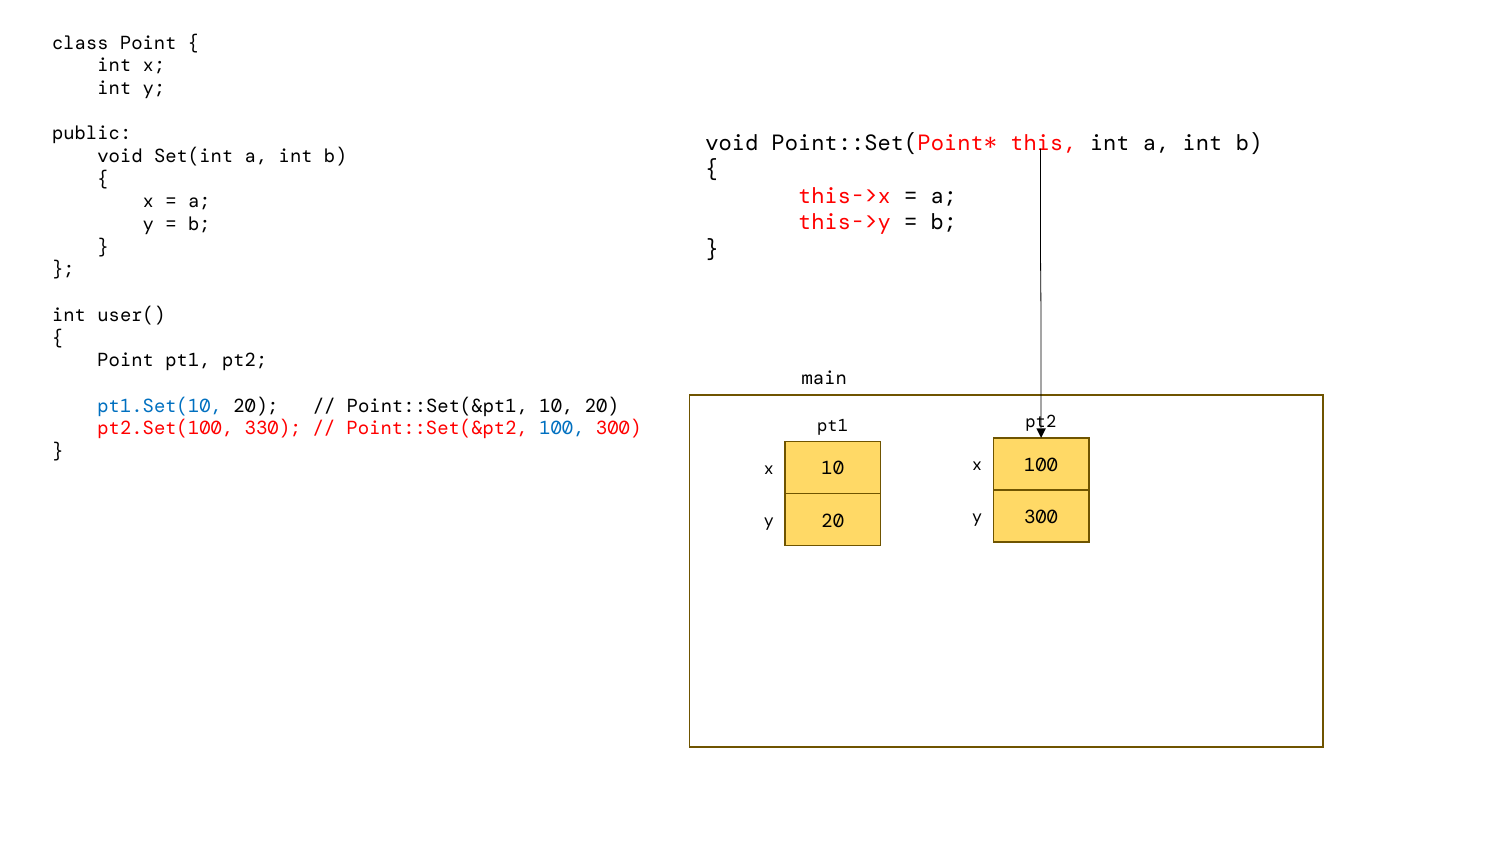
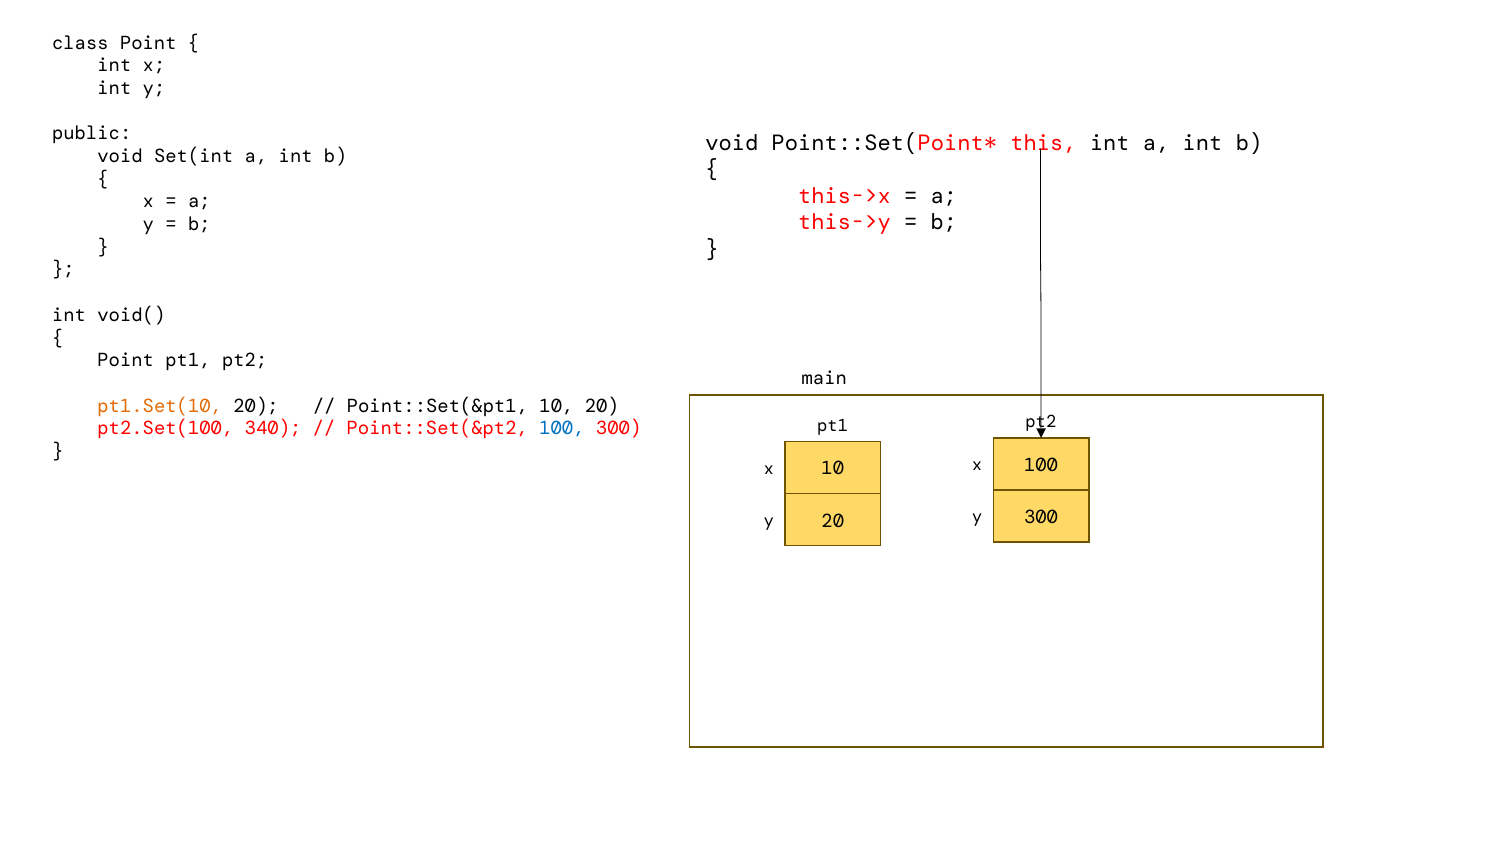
user(: user( -> void( (131, 315)
pt1.Set(10 colour: blue -> orange (160, 406)
330: 330 -> 340 (273, 428)
